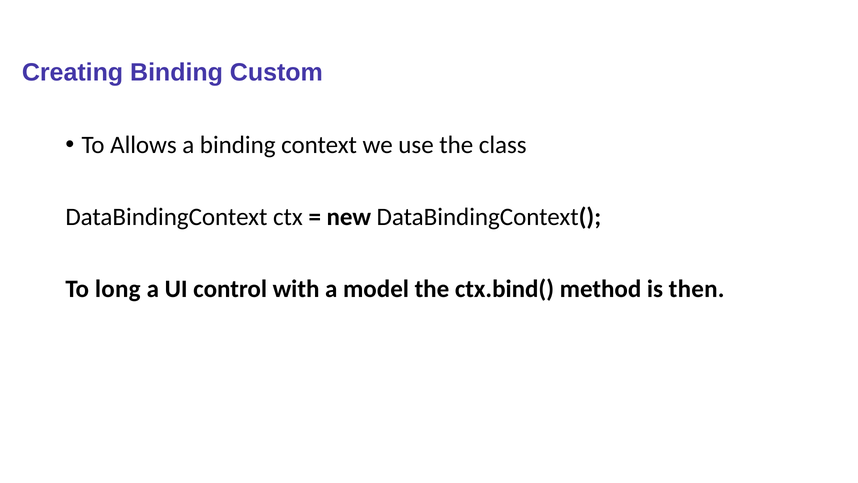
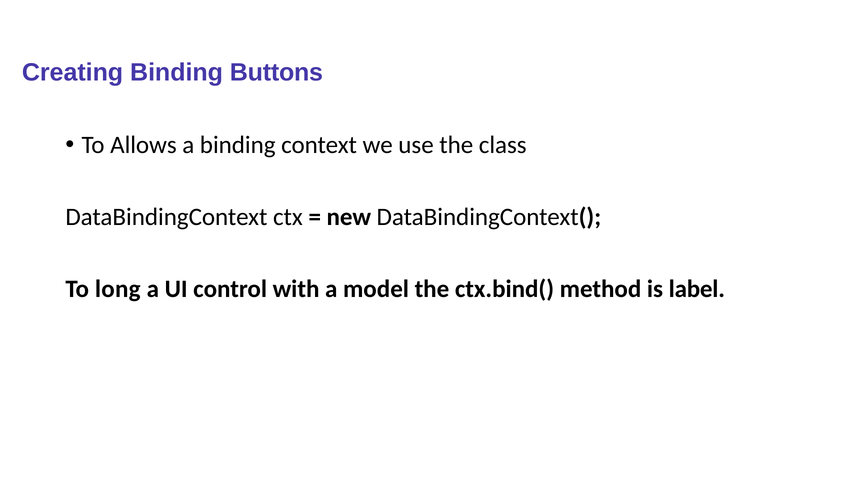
Custom: Custom -> Buttons (276, 72)
then: then -> label (697, 289)
